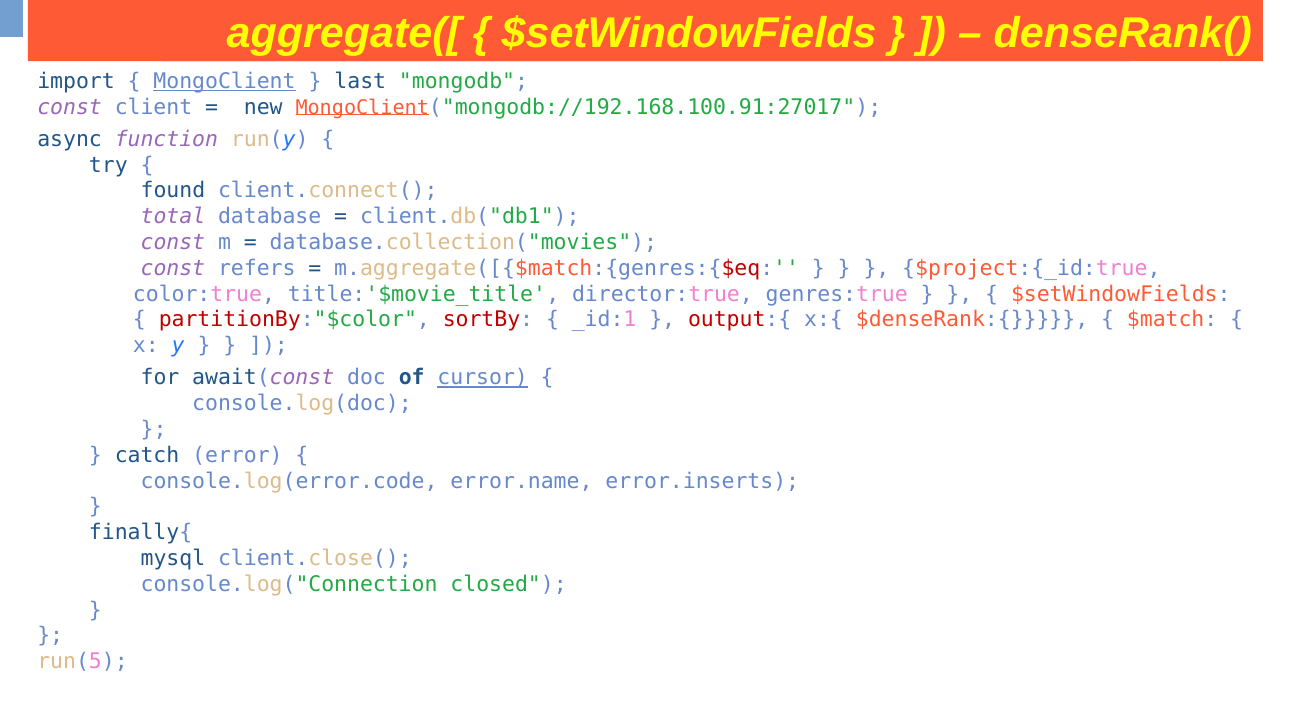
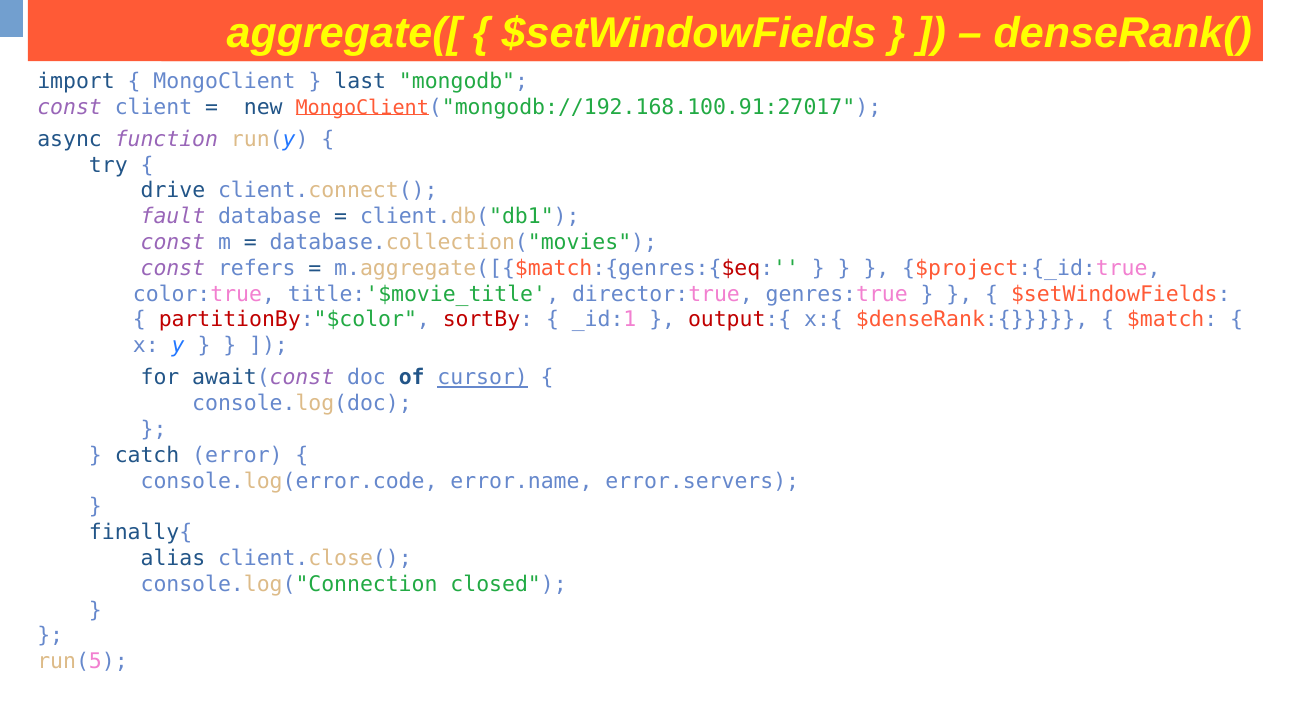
MongoClient underline: present -> none (225, 81)
found: found -> drive (173, 191)
total: total -> fault (173, 217)
error.inserts: error.inserts -> error.servers (702, 481)
mysql: mysql -> alias (173, 559)
